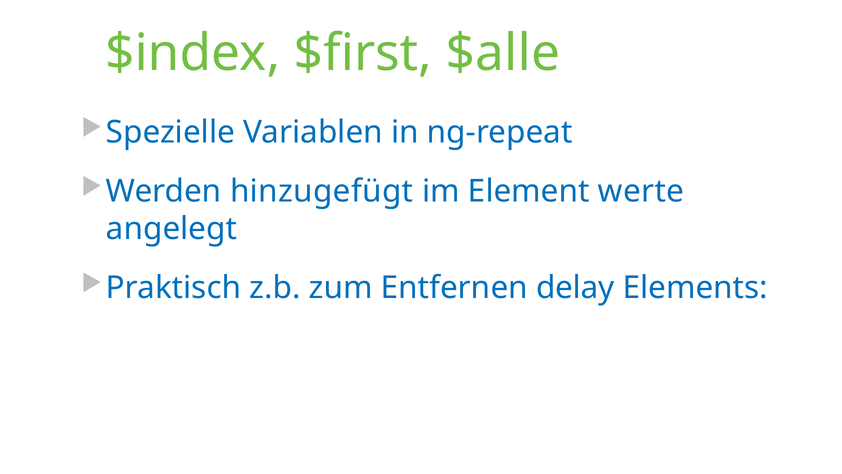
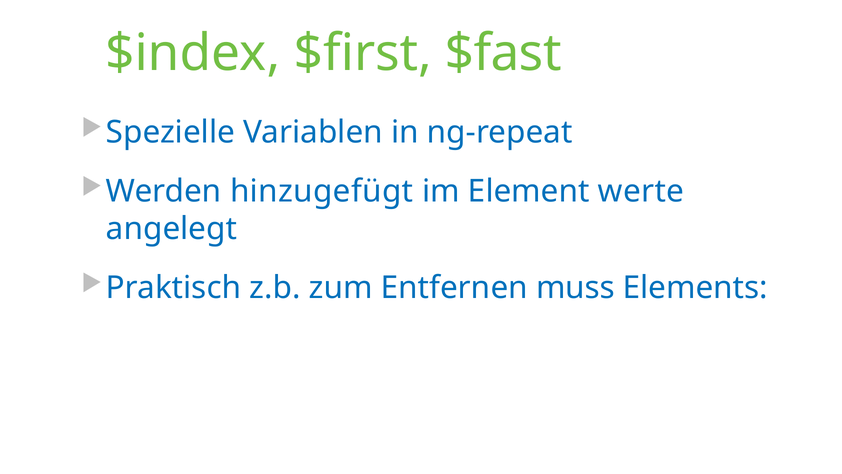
$alle: $alle -> $fast (503, 53)
delay: delay -> muss (575, 288)
